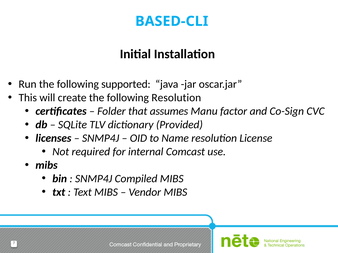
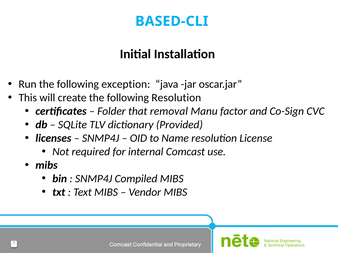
supported: supported -> exception (126, 84)
assumes: assumes -> removal (169, 111)
